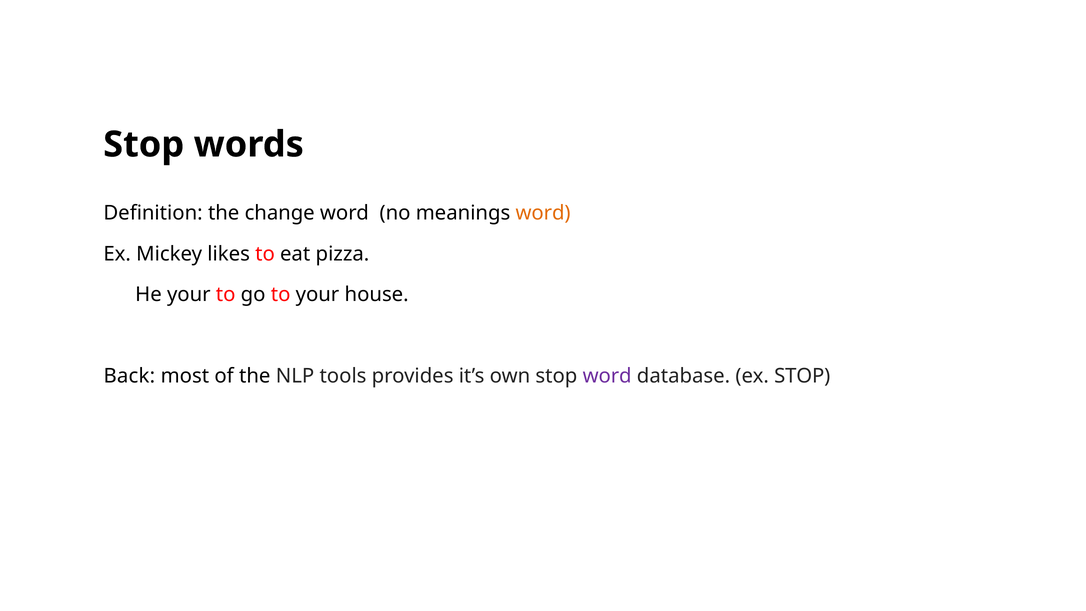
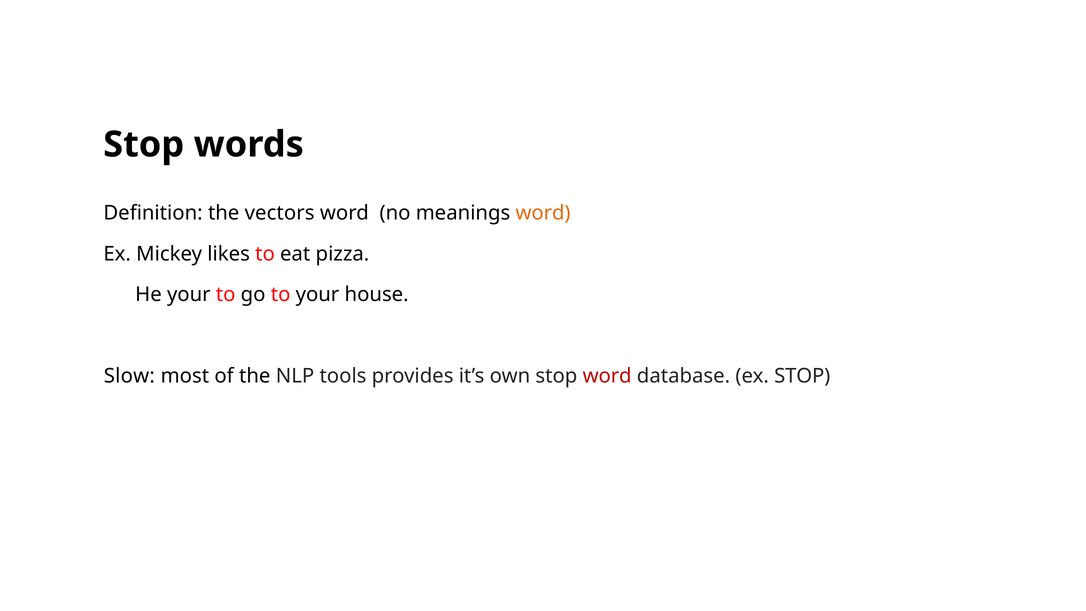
change: change -> vectors (280, 213)
Back: Back -> Slow (129, 376)
word colour: purple -> red (607, 376)
